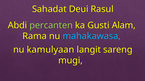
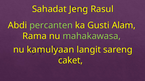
Deui: Deui -> Jeng (79, 9)
mahakawasa colour: light blue -> light green (92, 36)
mugi: mugi -> caket (70, 61)
